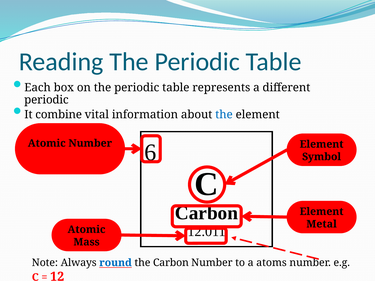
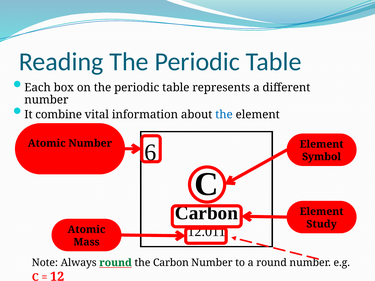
periodic: periodic -> number (46, 100)
Metal: Metal -> Study (322, 224)
round colour: blue -> green (116, 263)
a atoms: atoms -> round (272, 263)
